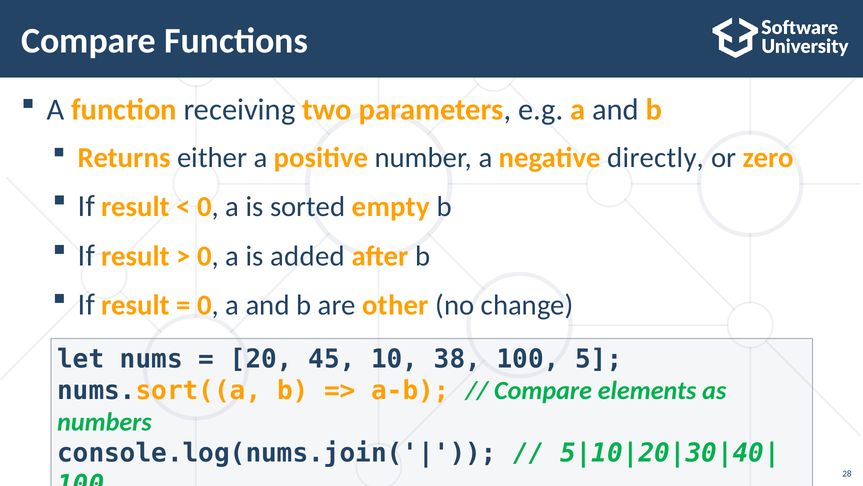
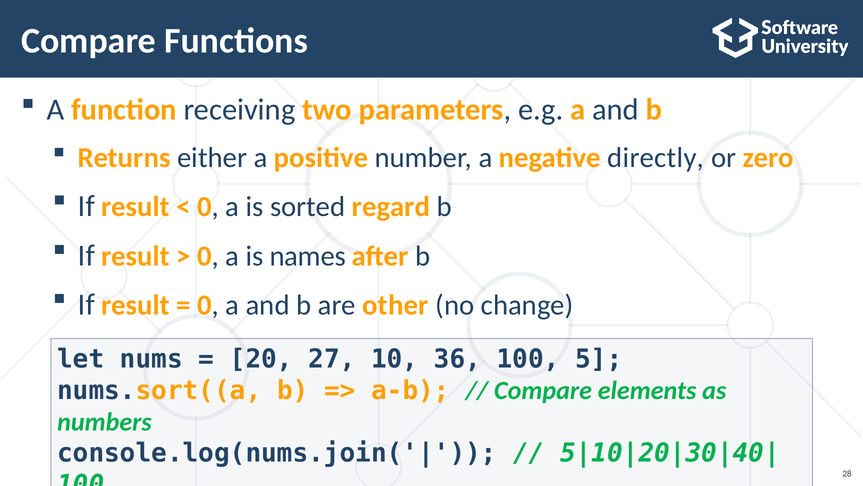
empty: empty -> regard (391, 206)
added: added -> names (308, 256)
45: 45 -> 27 (332, 359)
38: 38 -> 36 (457, 359)
